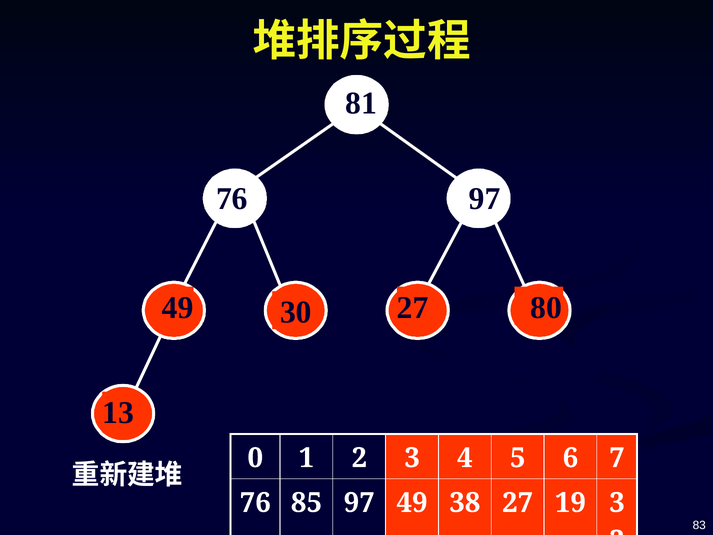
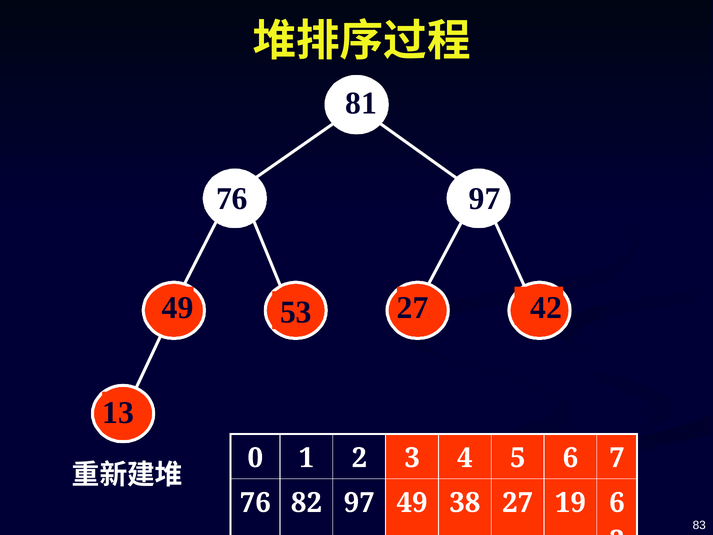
30: 30 -> 53 (296, 312)
80: 80 -> 42 (546, 308)
85: 85 -> 82 (306, 503)
19 3: 3 -> 6 (617, 503)
